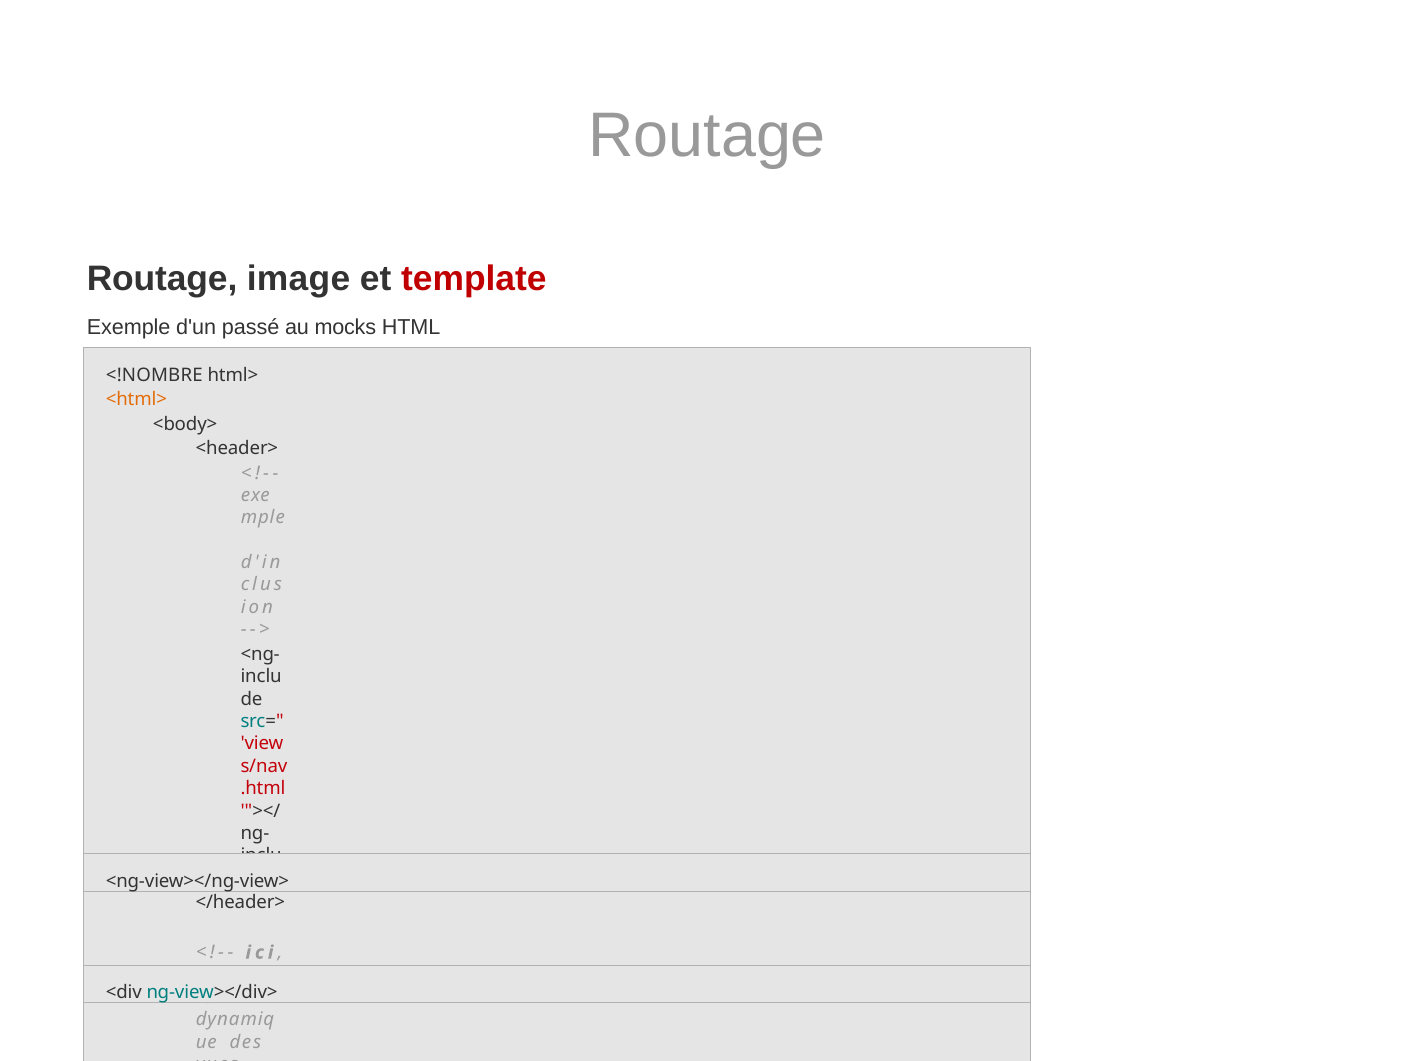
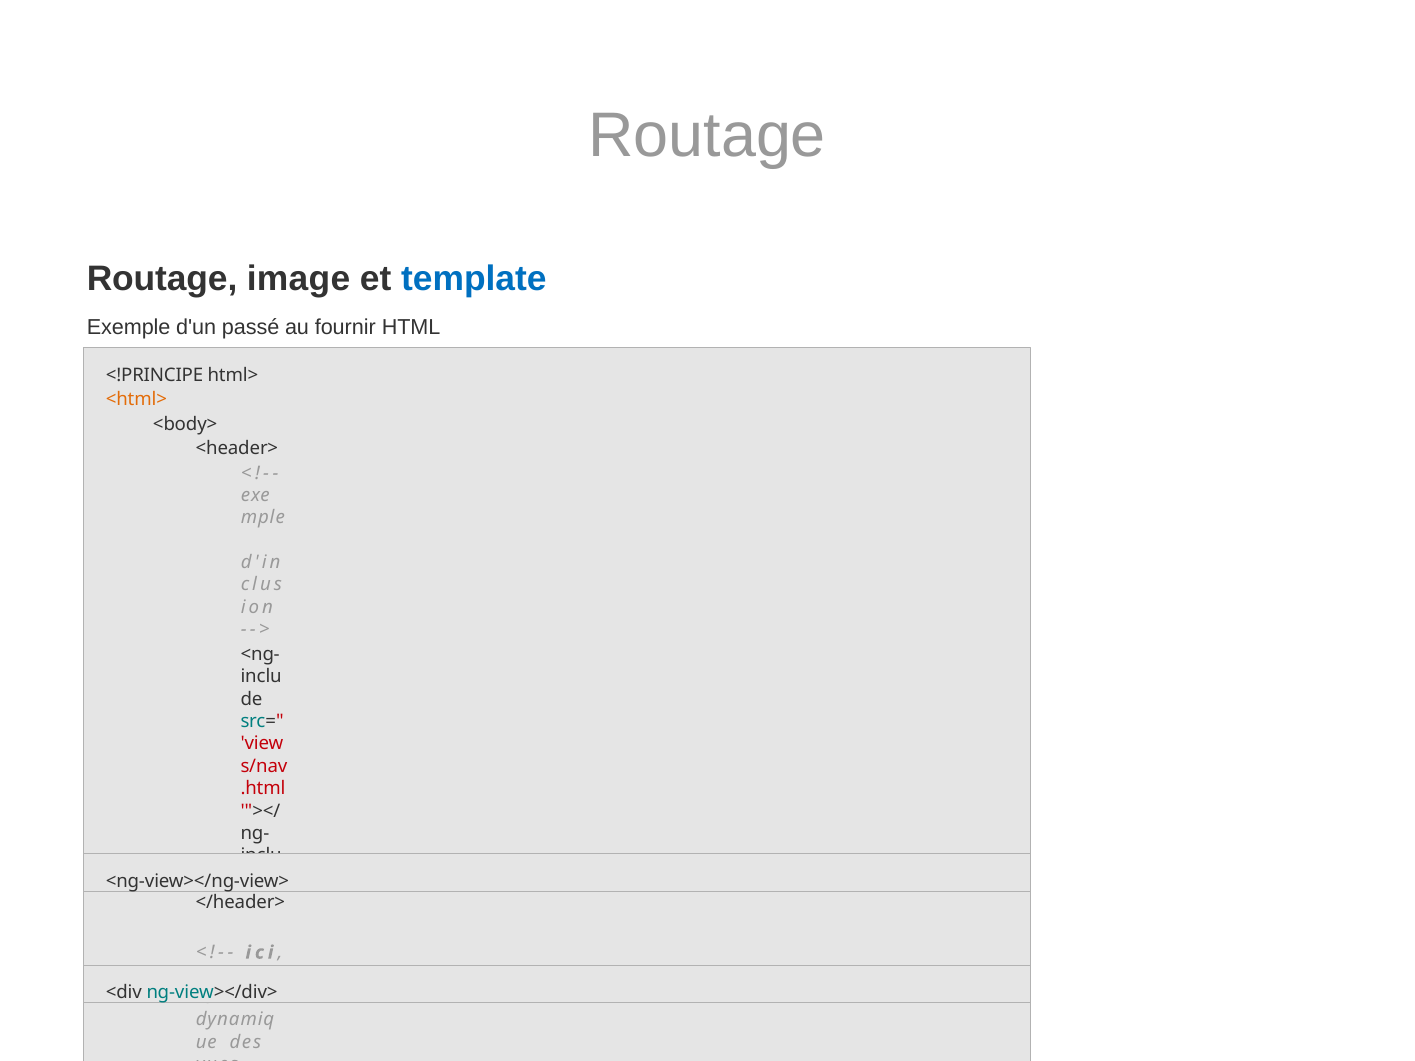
template colour: red -> blue (474, 278)
mocks: mocks -> fournir (345, 328)
<!NOMBRE: <!NOMBRE -> <!PRINCIPE (154, 375)
